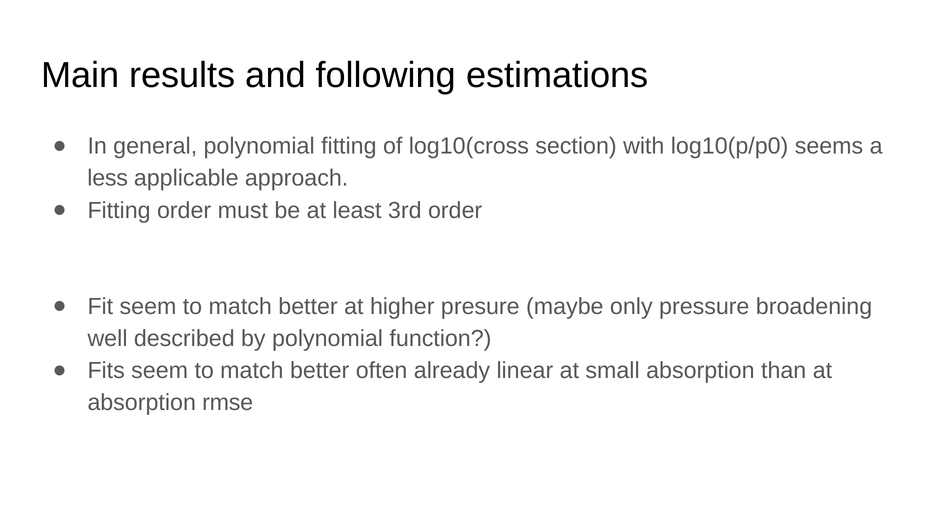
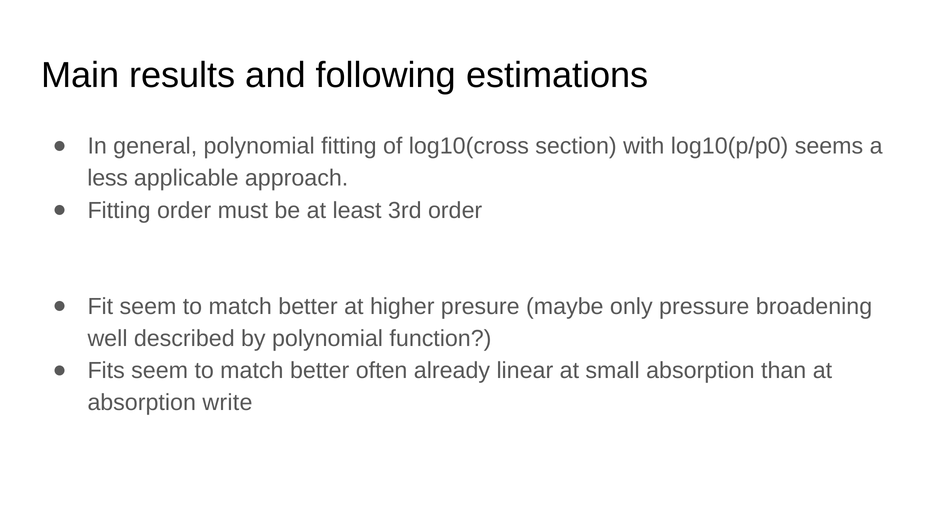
rmse: rmse -> write (227, 403)
